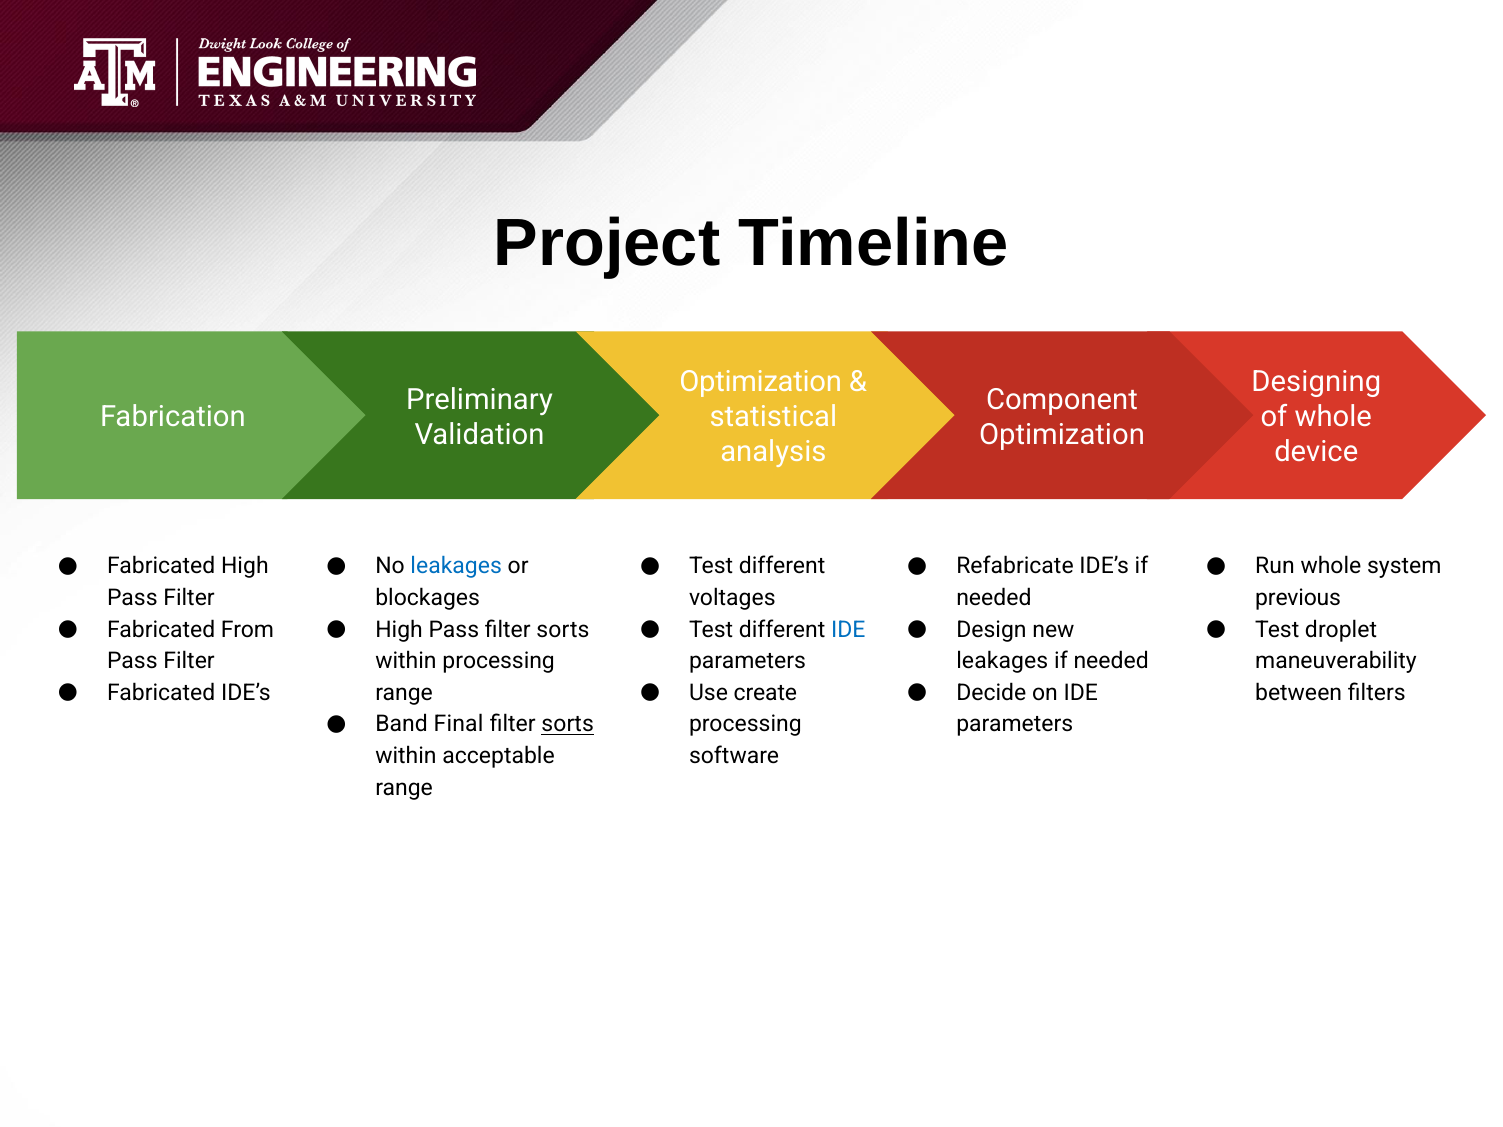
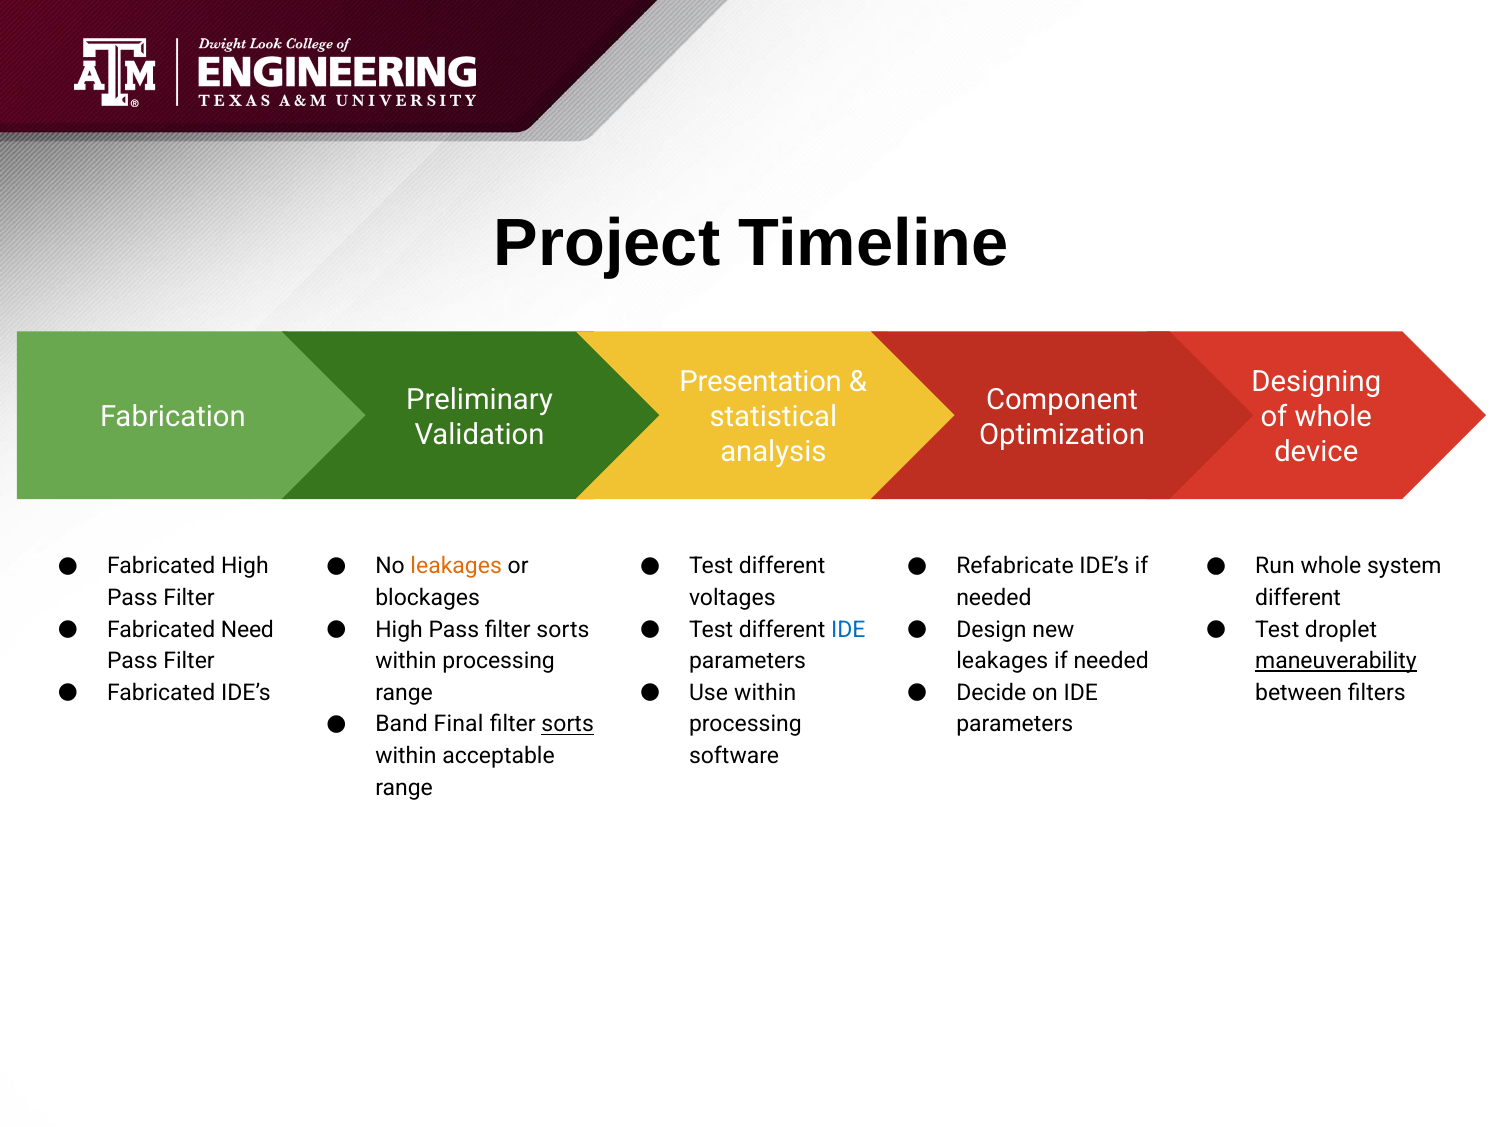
Optimization: Optimization -> Presentation (761, 382)
leakages colour: blue -> orange (456, 566)
previous: previous -> different (1298, 598)
From: From -> Need (247, 630)
maneuverability underline: none -> present (1336, 661)
Use create: create -> within (765, 693)
